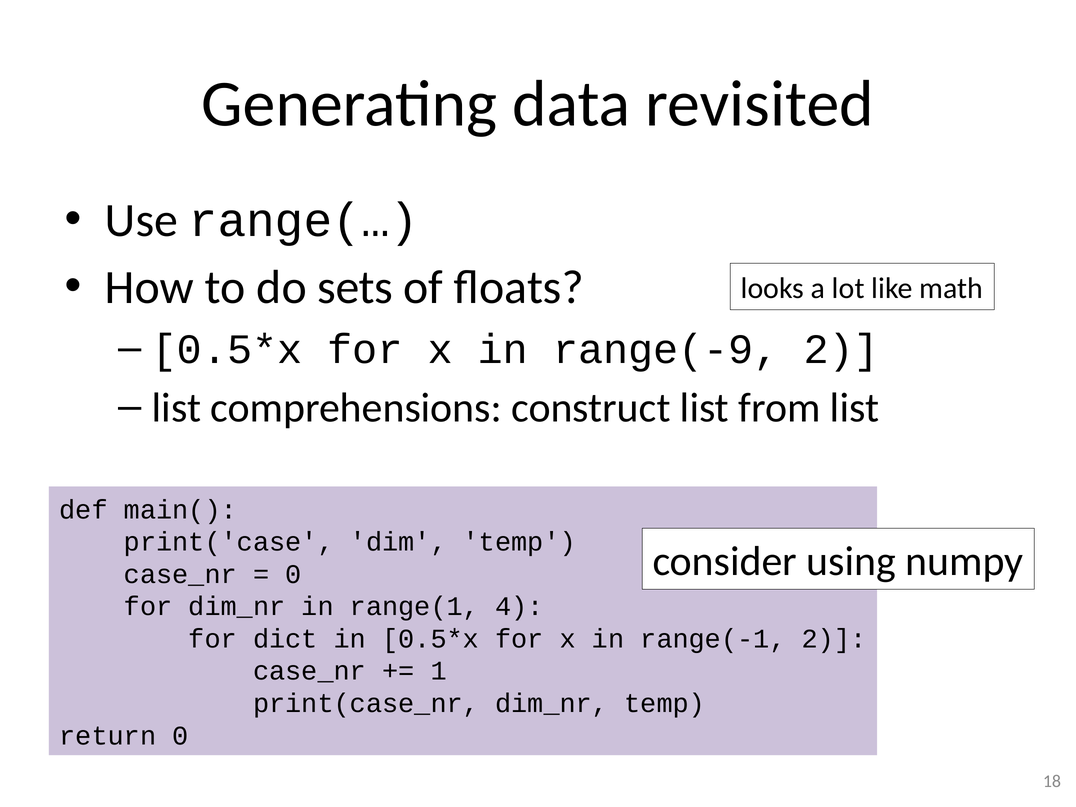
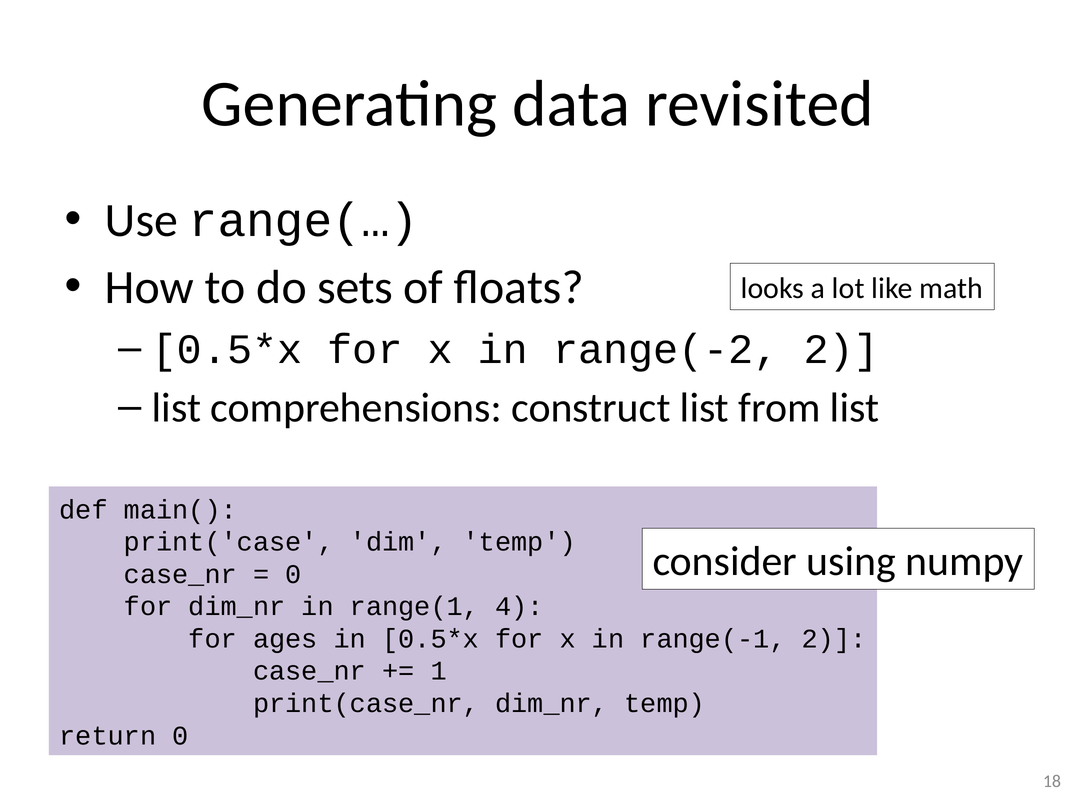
range(-9: range(-9 -> range(-2 (666, 349)
dict: dict -> ages (285, 639)
